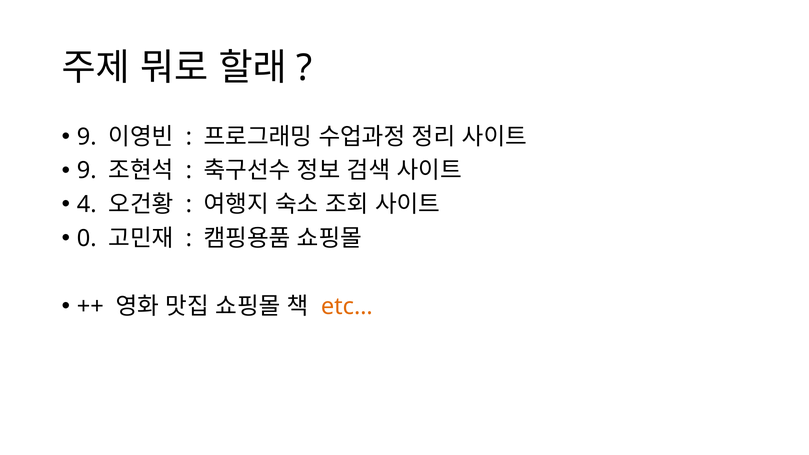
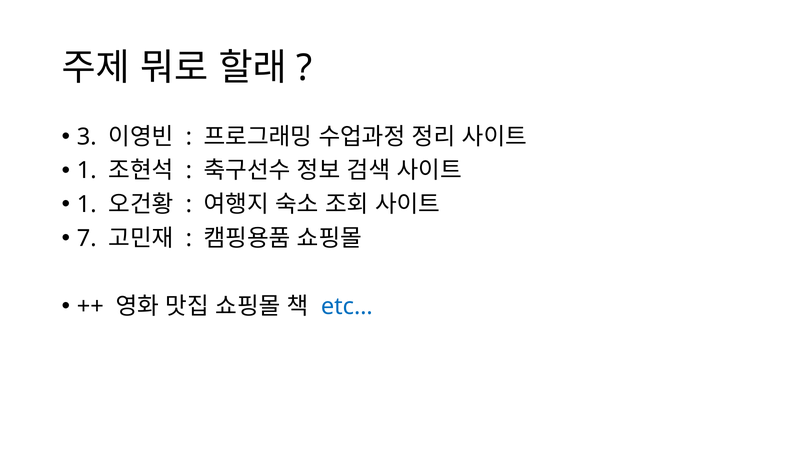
9: 9 -> 3 (87, 137)
9: 9 -> 1 (87, 171)
4: 4 -> 1 (87, 205)
0: 0 -> 7 (87, 239)
etc… colour: orange -> blue (347, 306)
